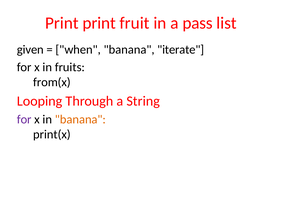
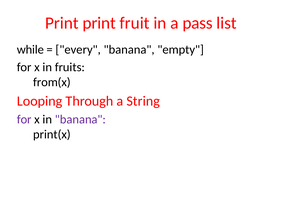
given: given -> while (30, 50)
when: when -> every (78, 50)
iterate: iterate -> empty (181, 50)
banana colour: orange -> purple (80, 120)
